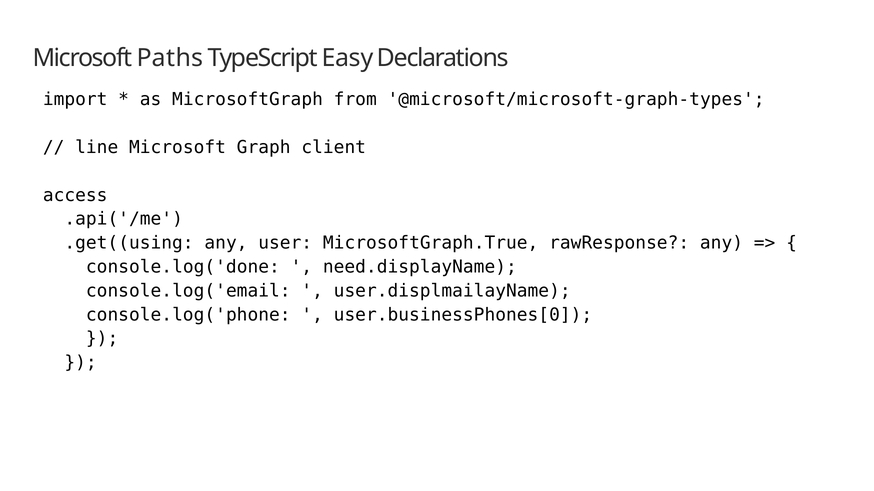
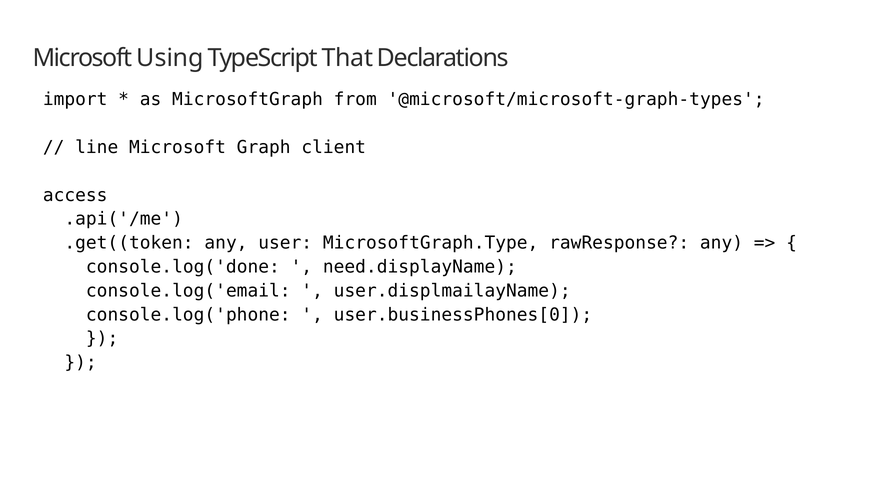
Paths: Paths -> Using (170, 58)
Easy: Easy -> That (347, 58)
.get((using: .get((using -> .get((token (129, 243)
MicrosoftGraph.True: MicrosoftGraph.True -> MicrosoftGraph.Type (431, 243)
